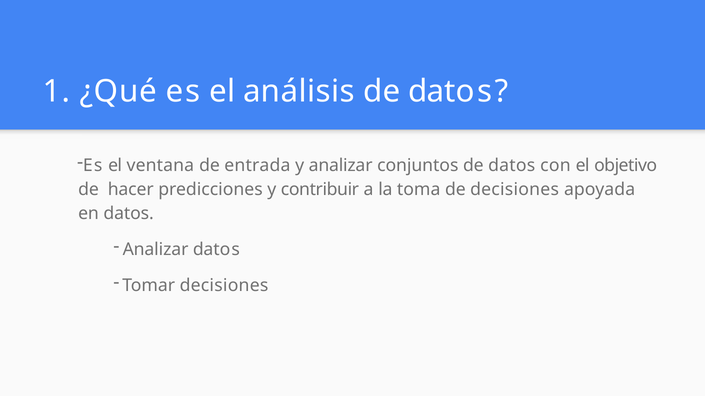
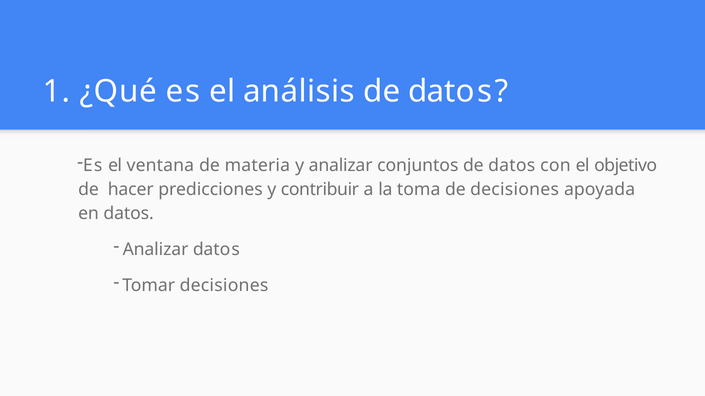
entrada: entrada -> materia (257, 165)
